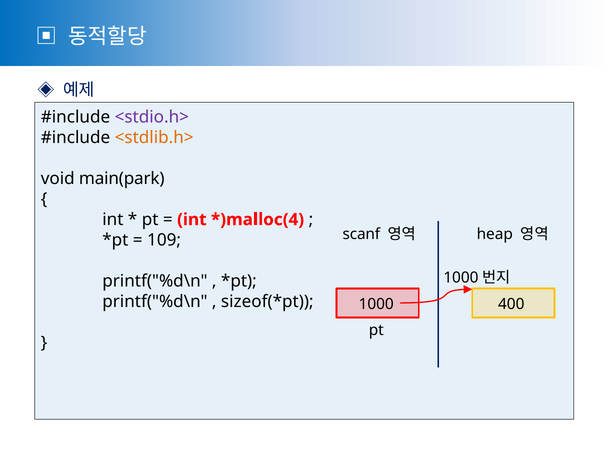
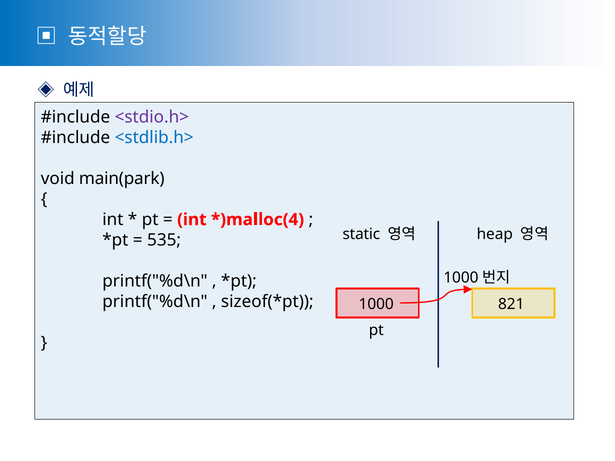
<stdlib.h> colour: orange -> blue (154, 138)
scanf: scanf -> static (361, 234)
109: 109 -> 535 (164, 240)
400: 400 -> 821 (511, 304)
